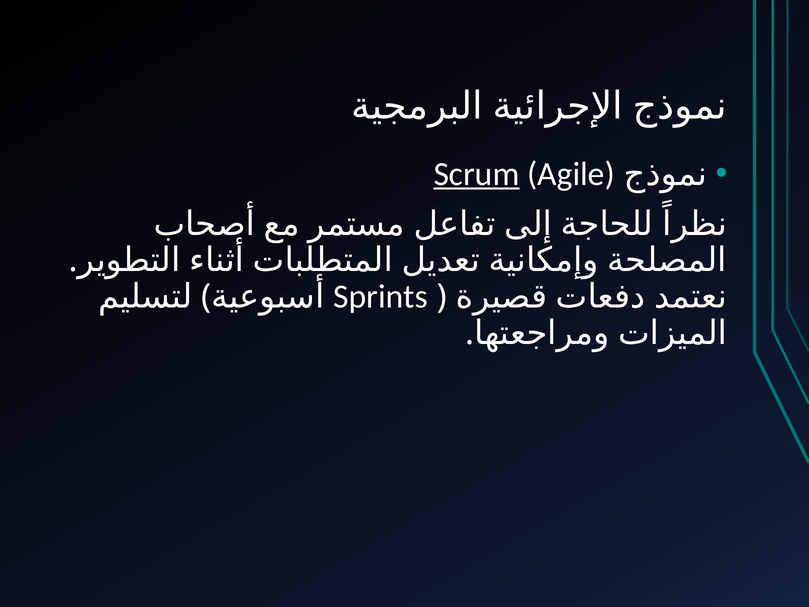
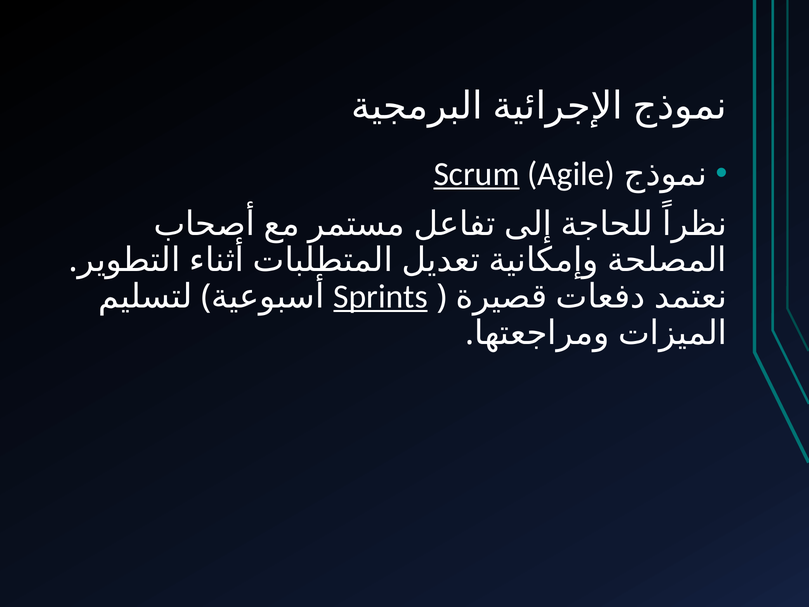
Sprints underline: none -> present (381, 297)
